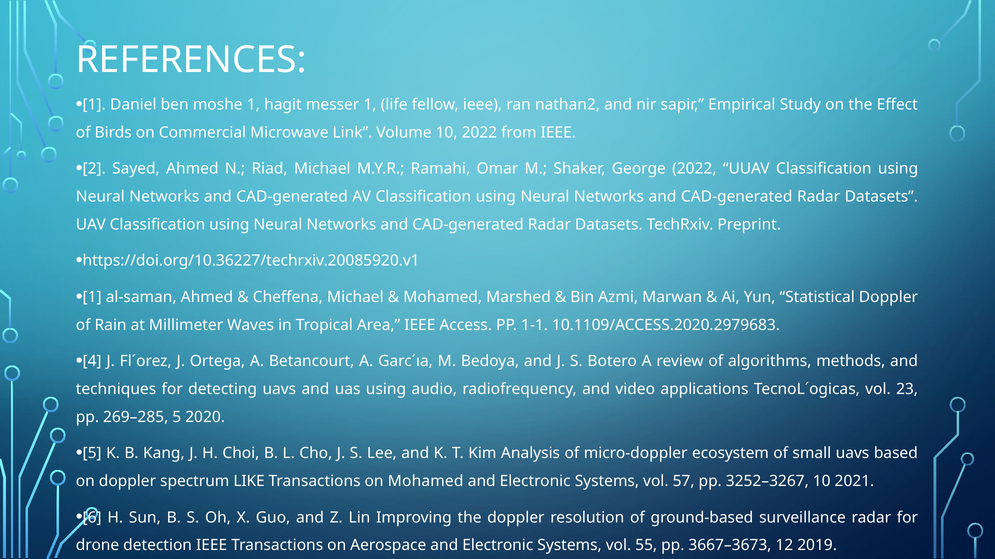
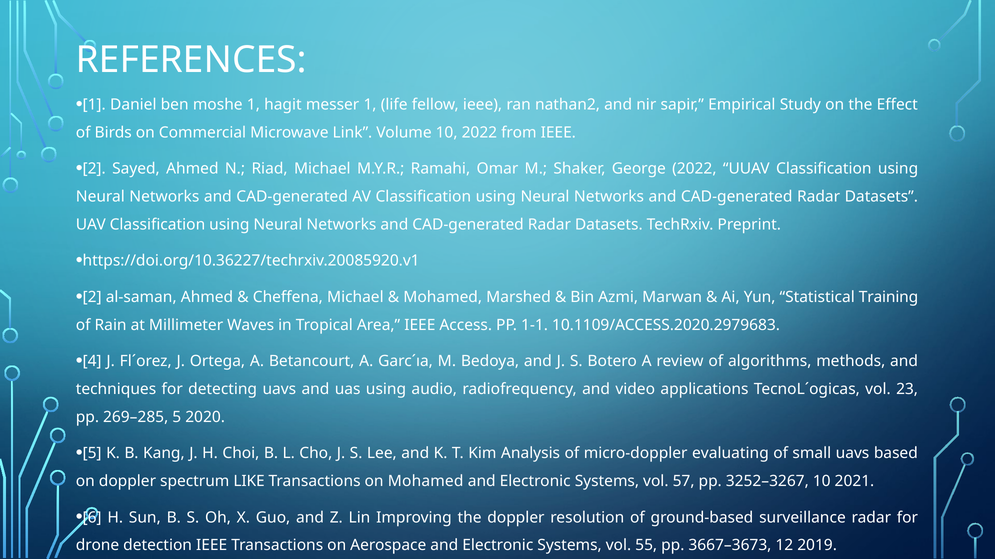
1: 1 -> 2 (92, 297)
Statistical Doppler: Doppler -> Training (889, 297)
ecosystem: ecosystem -> evaluating (730, 454)
